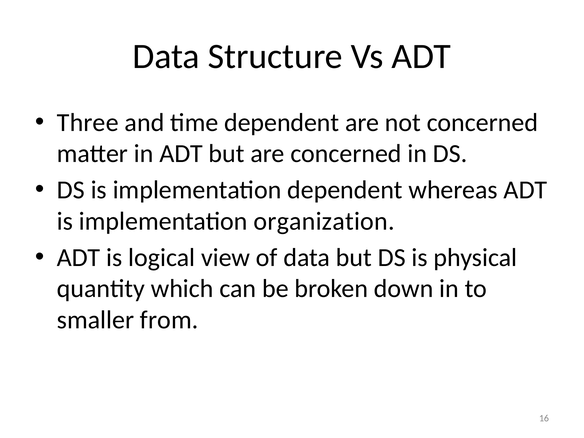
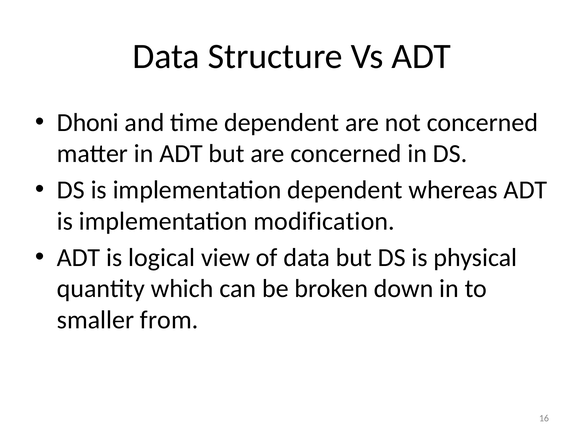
Three: Three -> Dhoni (88, 123)
organization: organization -> modification (324, 221)
